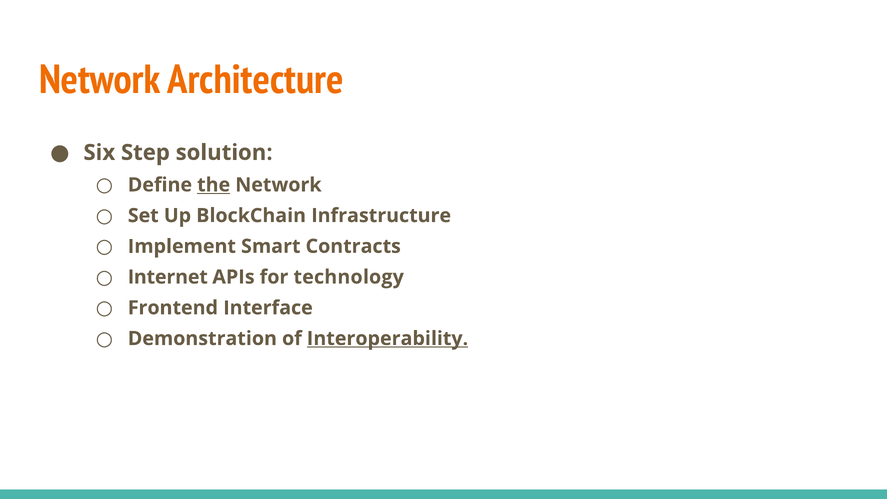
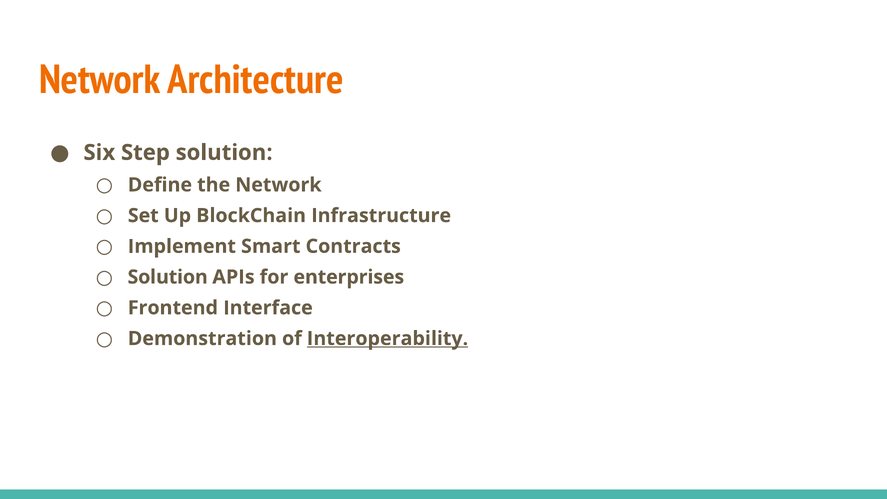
the underline: present -> none (214, 185)
Internet: Internet -> Solution (168, 277)
technology: technology -> enterprises (349, 277)
